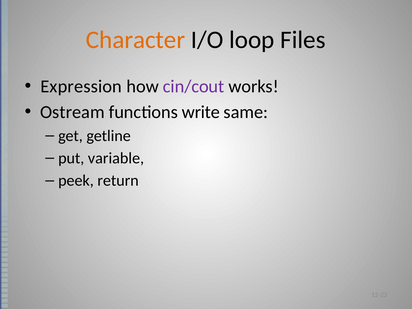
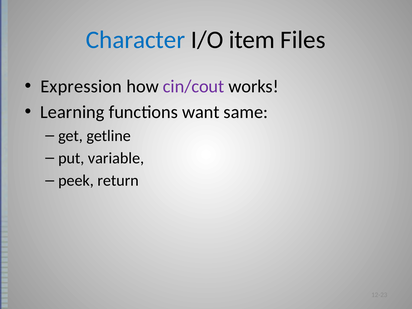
Character colour: orange -> blue (136, 40)
loop: loop -> item (252, 40)
Ostream: Ostream -> Learning (72, 112)
write: write -> want (201, 112)
